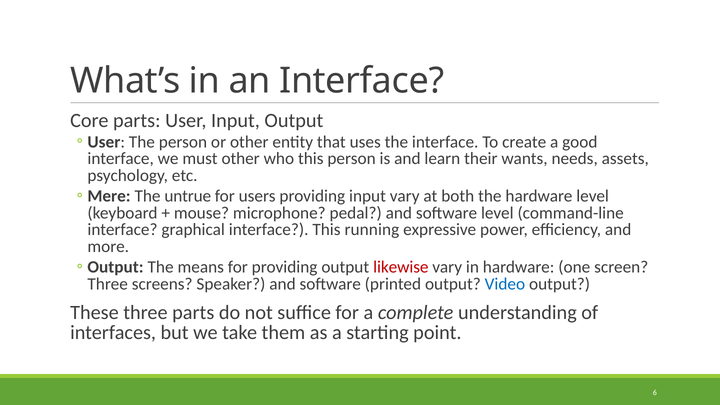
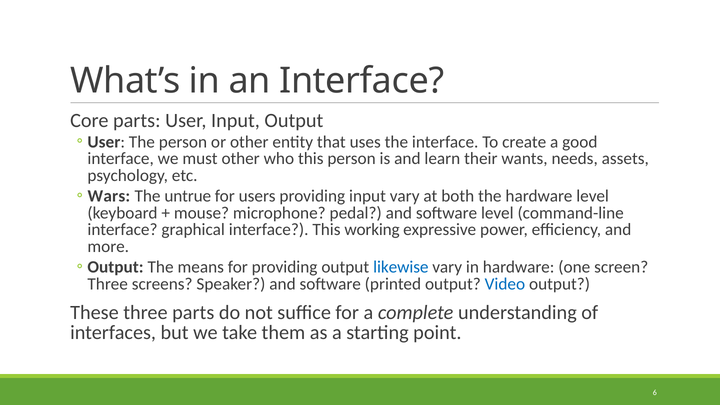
Mere: Mere -> Wars (109, 196)
running: running -> working (372, 230)
likewise colour: red -> blue (401, 267)
